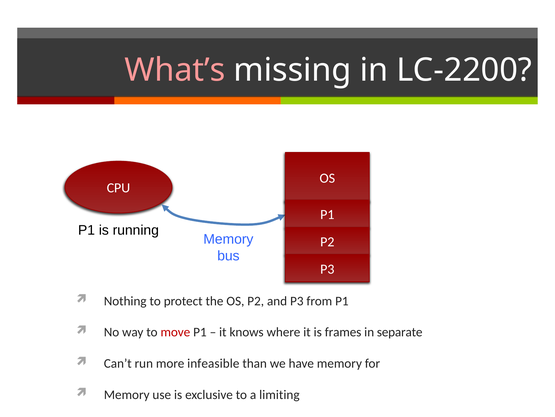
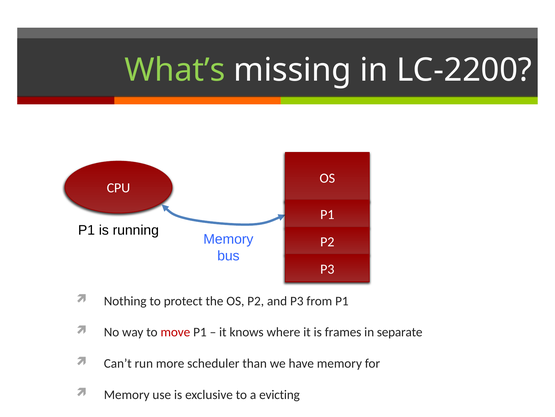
What’s colour: pink -> light green (175, 70)
infeasible: infeasible -> scheduler (213, 363)
limiting: limiting -> evicting (280, 394)
